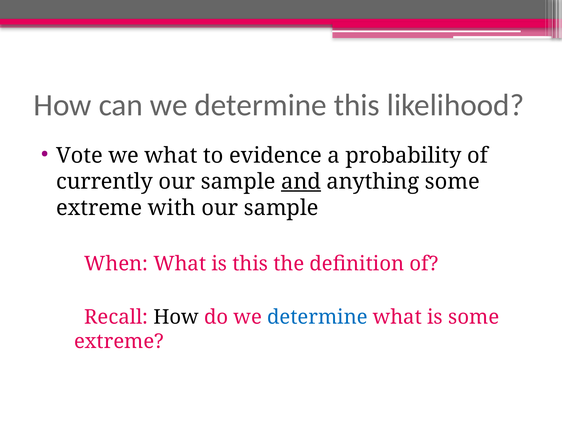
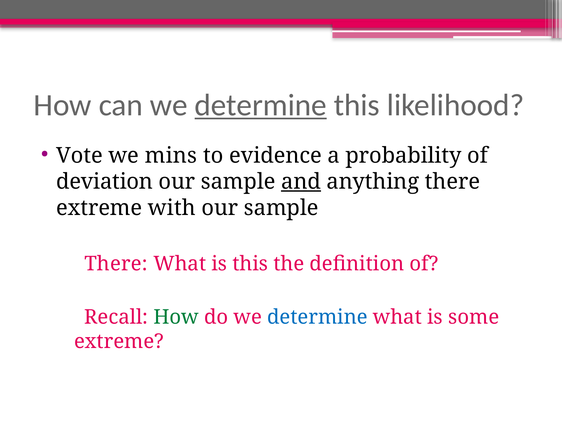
determine underline: none -> present (261, 105)
we what: what -> mins (171, 156)
currently: currently -> deviation (105, 182)
anything some: some -> there (452, 182)
When: When -> There (116, 264)
How colour: black -> green (176, 318)
